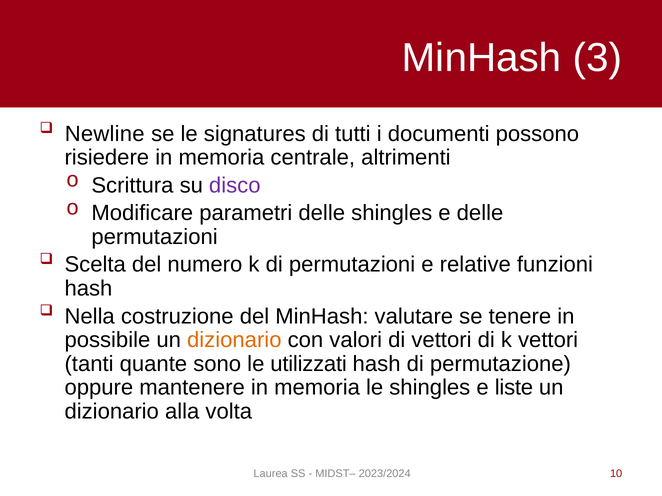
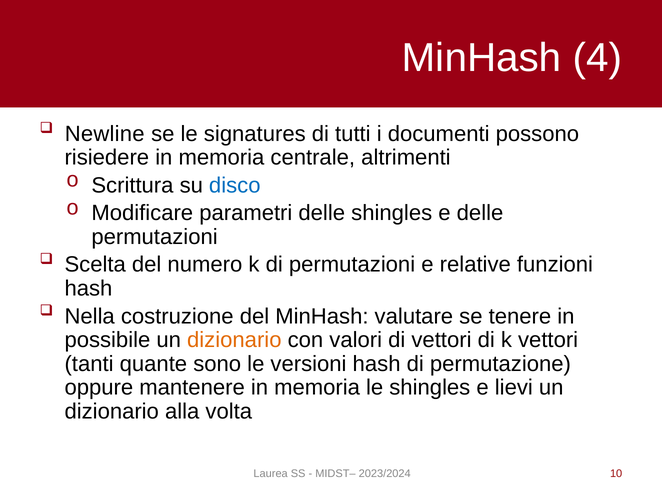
3: 3 -> 4 (597, 58)
disco colour: purple -> blue (235, 186)
utilizzati: utilizzati -> versioni (308, 364)
liste: liste -> lievi (514, 388)
